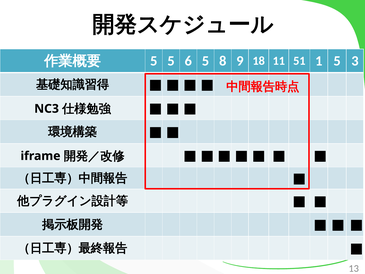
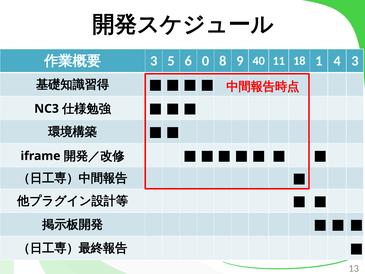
5: 5 -> 3 (154, 61)
6 5: 5 -> 0 (205, 61)
18: 18 -> 40 (259, 61)
51: 51 -> 18 (299, 61)
1 5: 5 -> 4 (337, 61)
